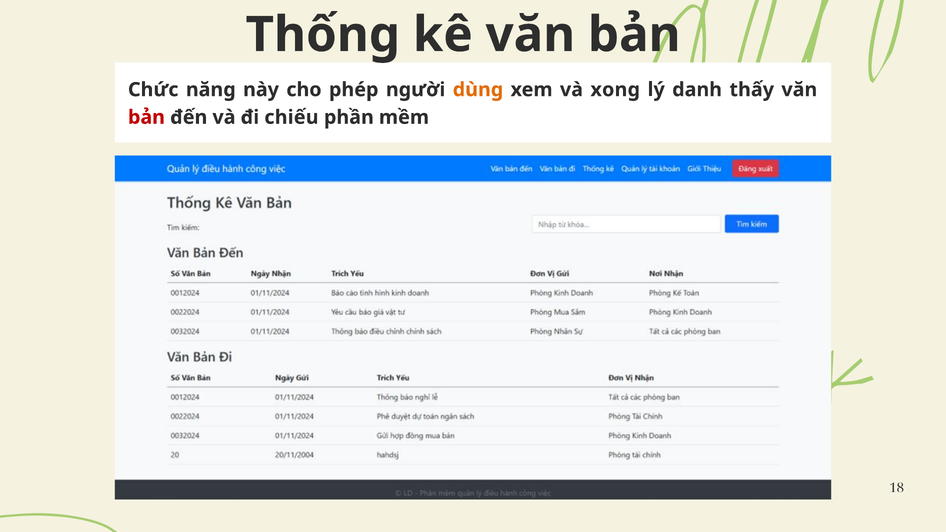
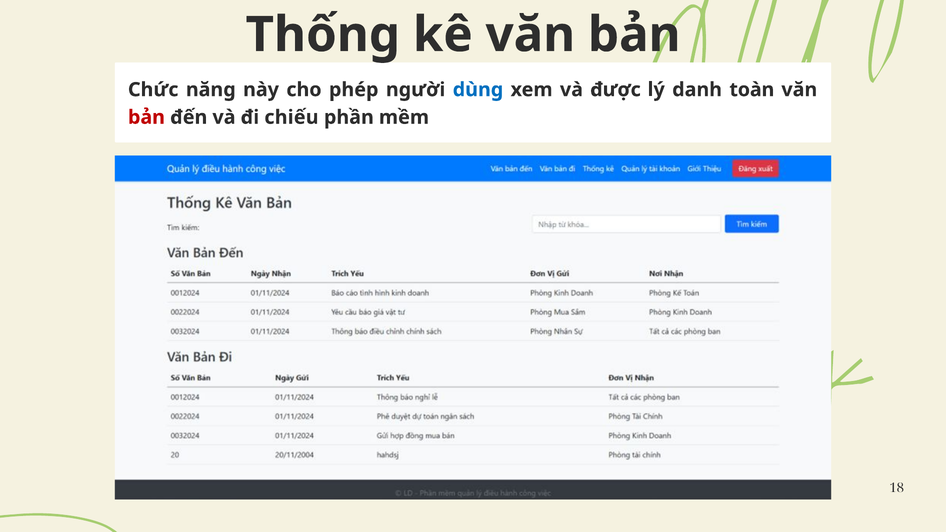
dùng colour: orange -> blue (478, 90)
xong: xong -> được (615, 90)
thấy: thấy -> toàn (752, 90)
